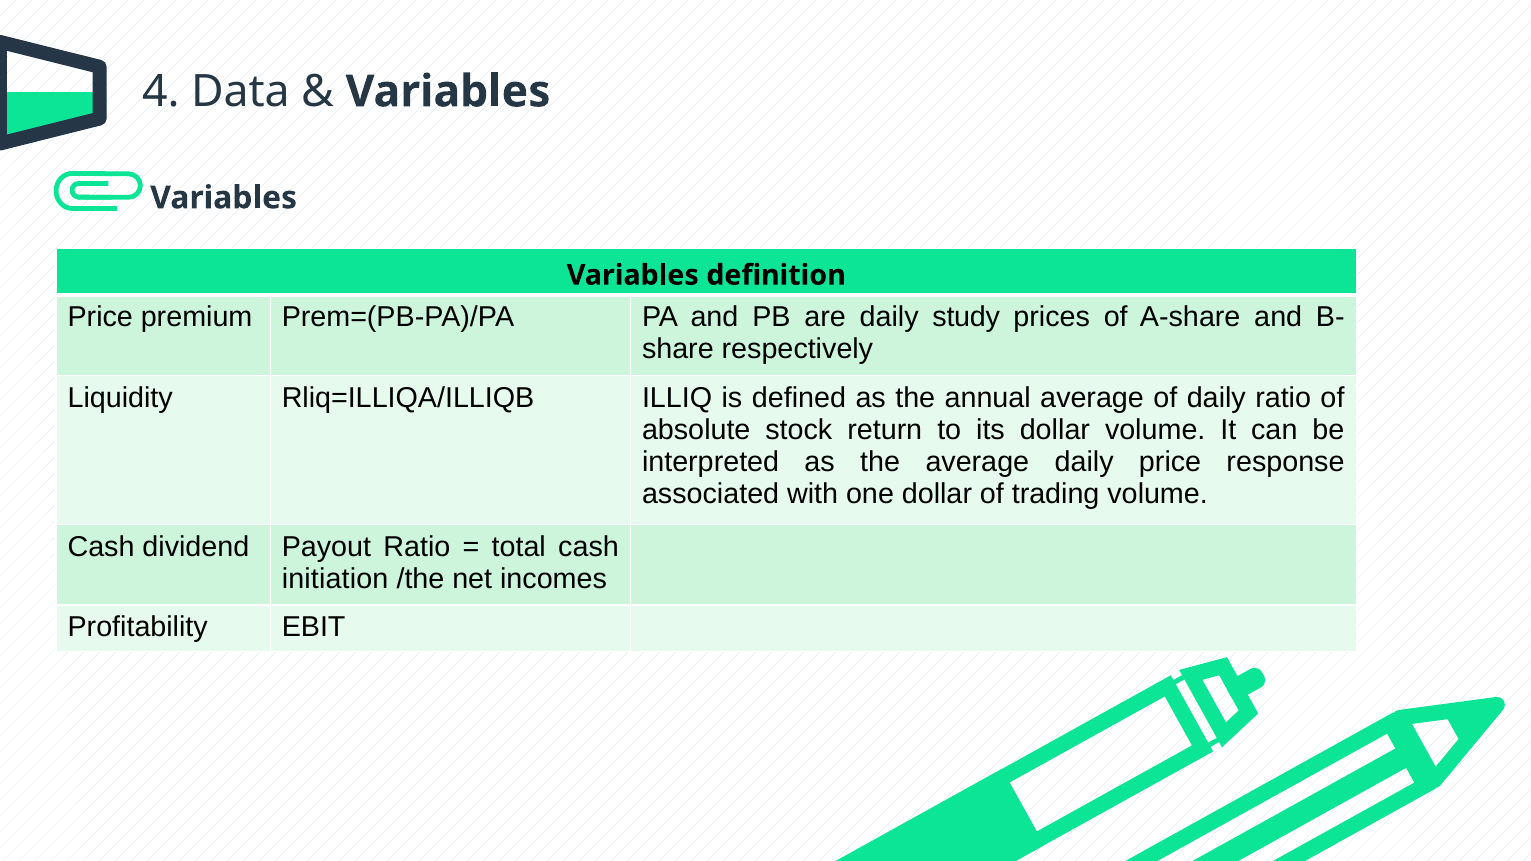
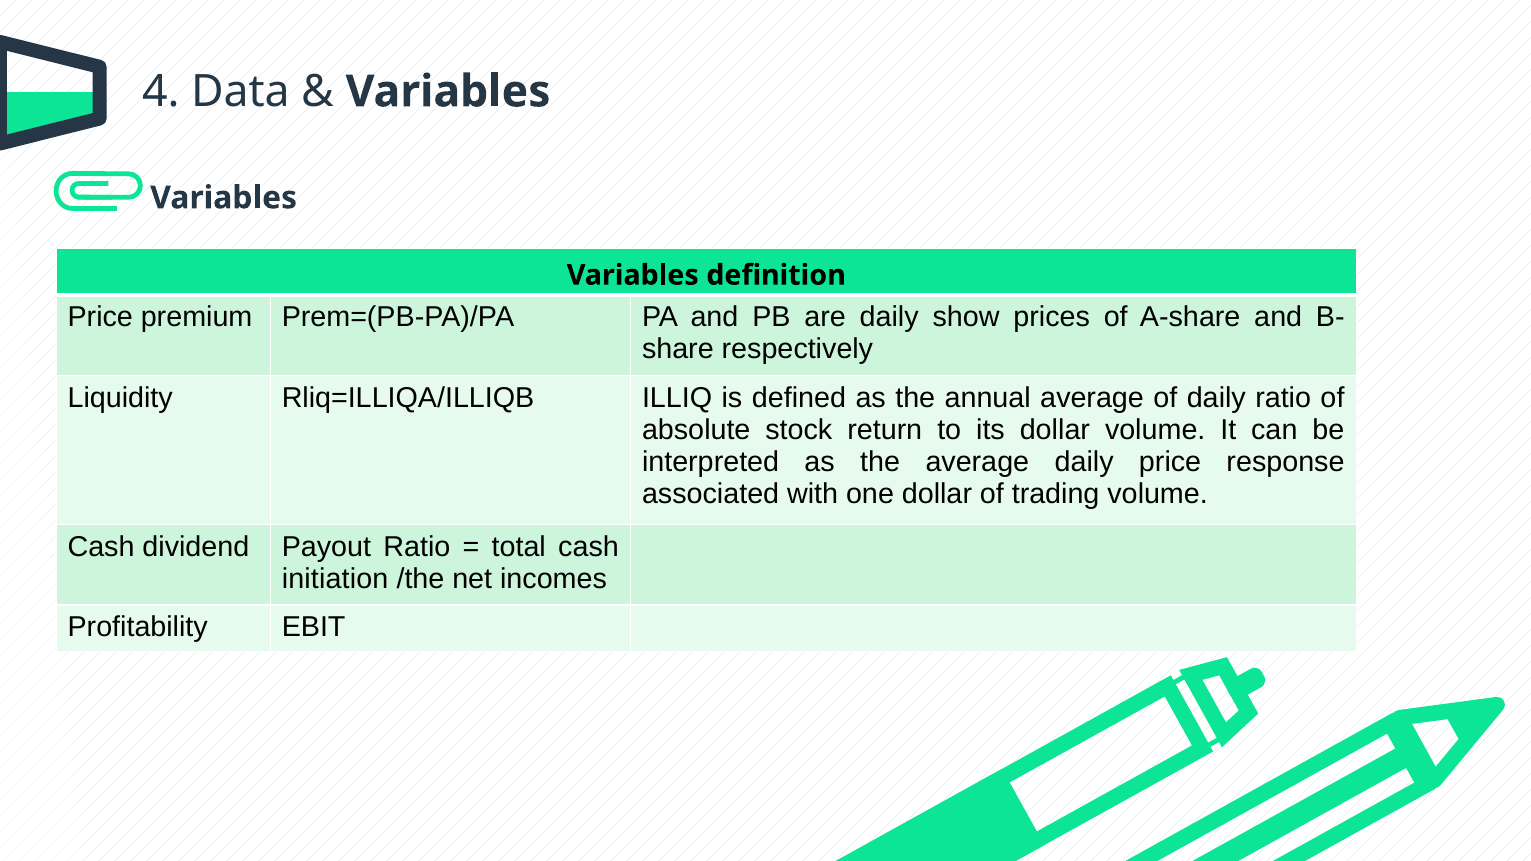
study: study -> show (966, 317)
